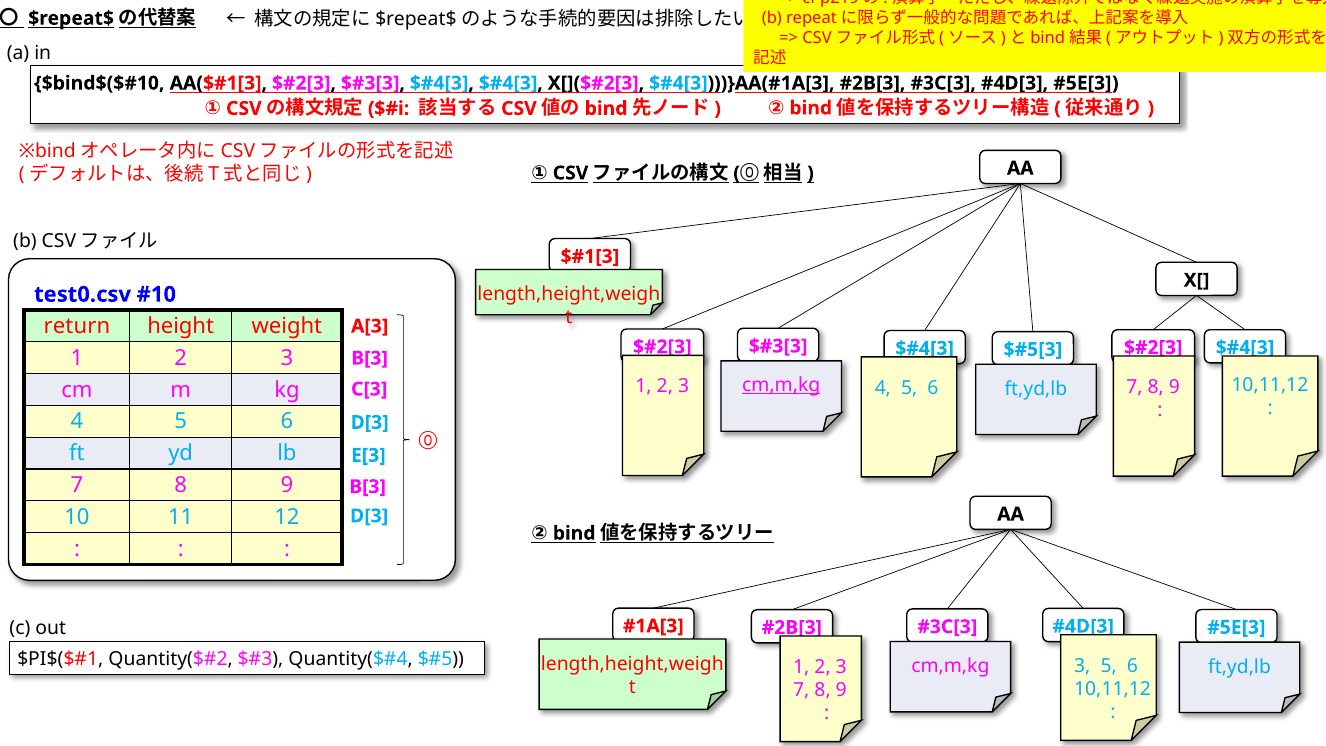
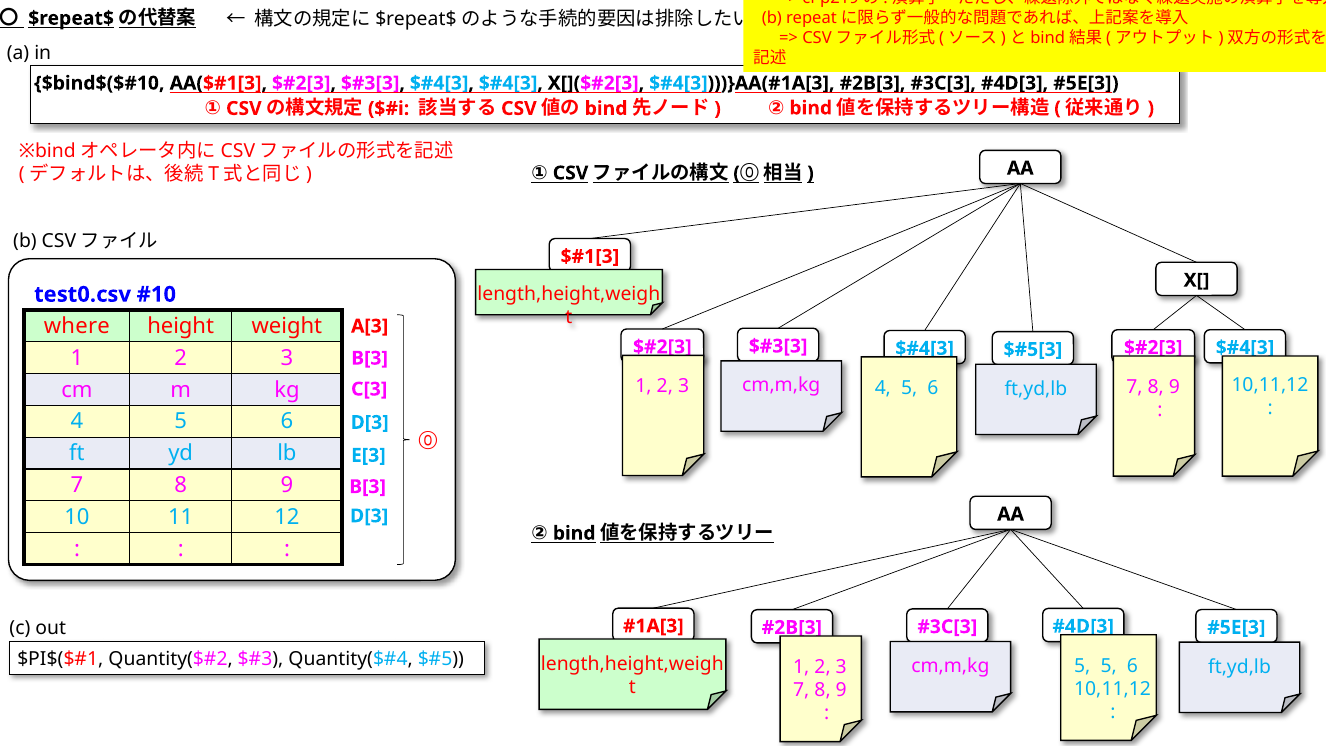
return: return -> where (77, 326)
cm,m,kg underline: present -> none (781, 386)
3: 3 -> 5 (1082, 666)
